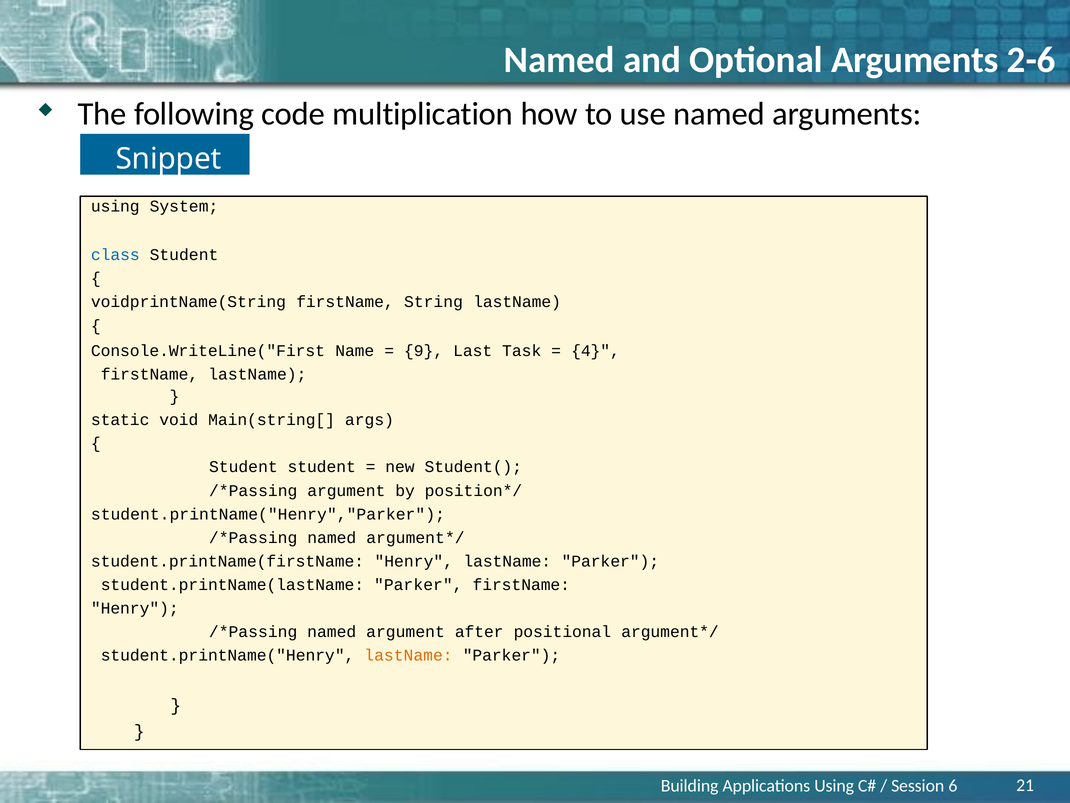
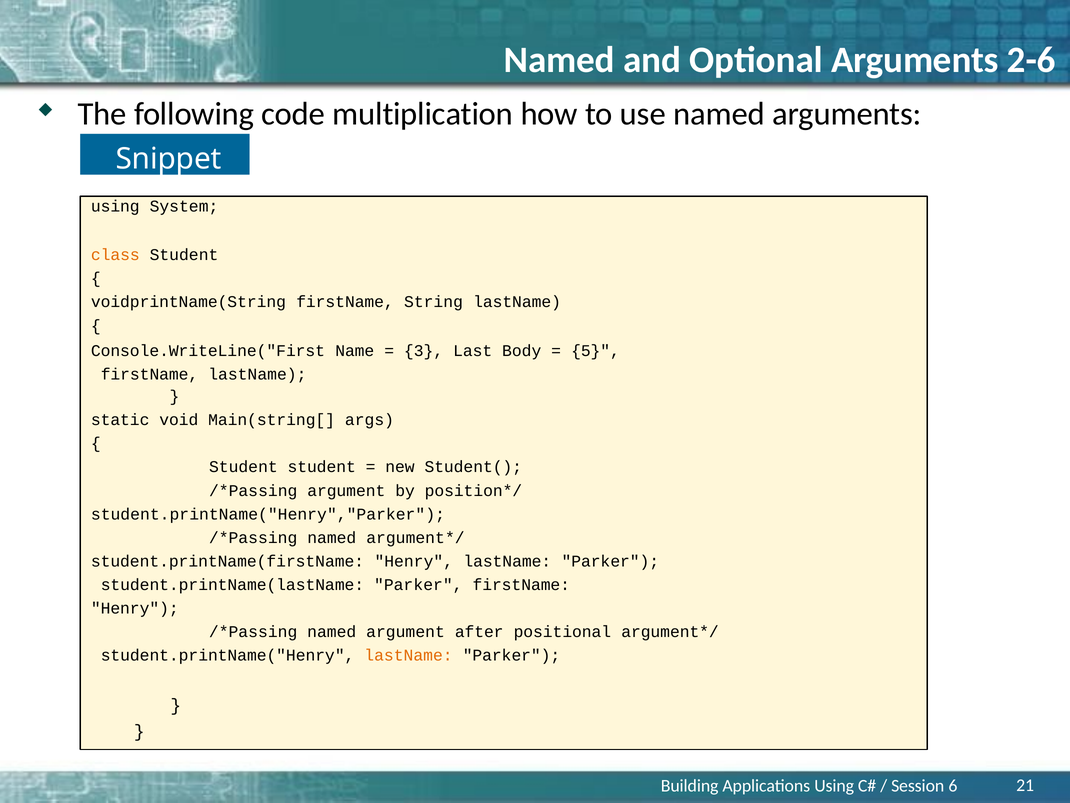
class colour: blue -> orange (115, 255)
9: 9 -> 3 (424, 350)
Task: Task -> Body (522, 350)
4: 4 -> 5 (596, 350)
